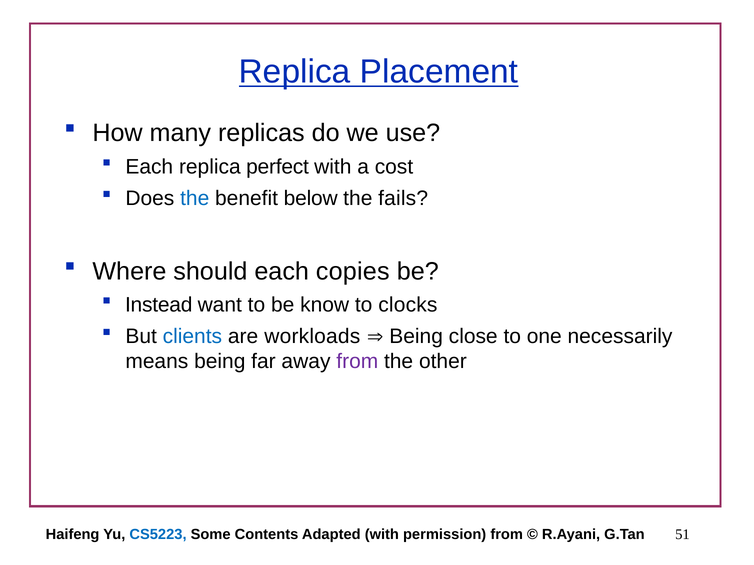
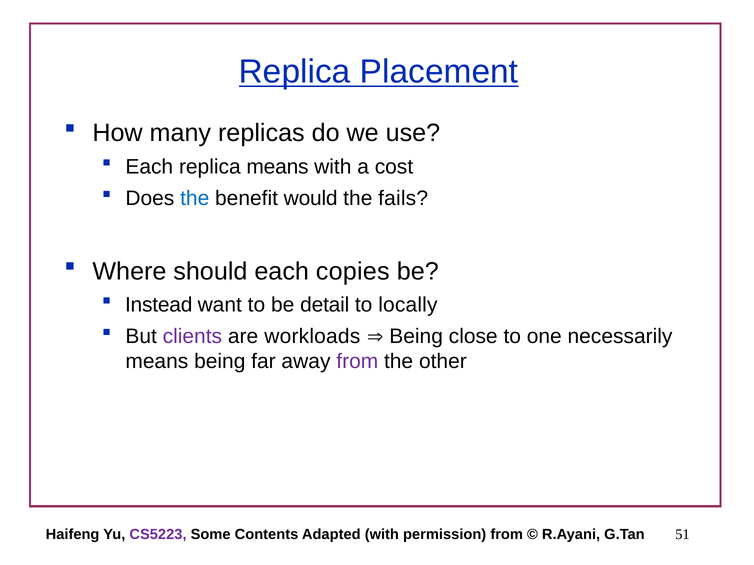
replica perfect: perfect -> means (278, 167)
below: below -> would (311, 198)
know: know -> detail (325, 305)
clocks: clocks -> locally (408, 305)
clients colour: blue -> purple (192, 337)
CS5223 colour: blue -> purple (158, 535)
